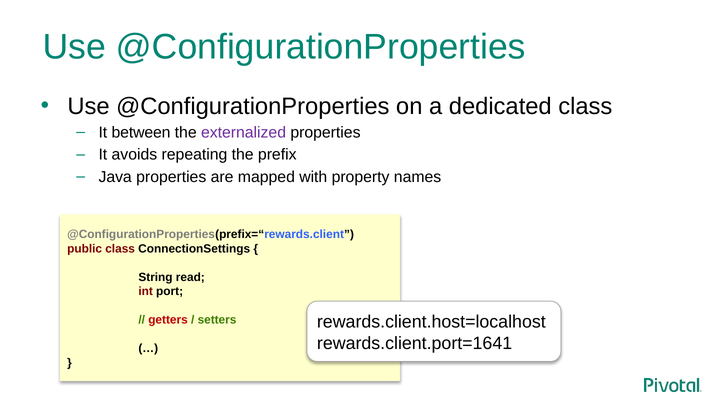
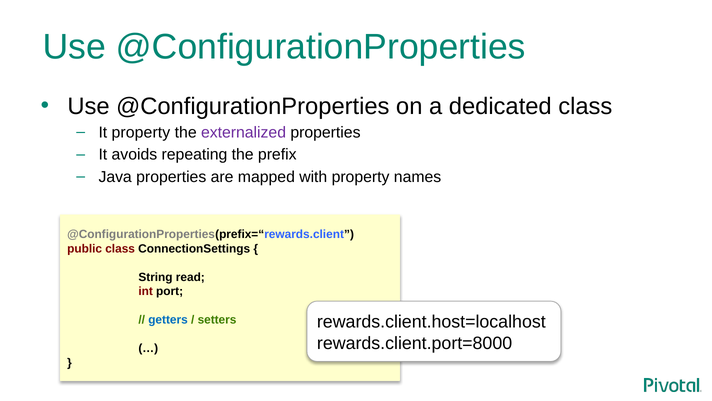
It between: between -> property (141, 132)
getters colour: red -> blue (168, 320)
rewards.client.port=1641: rewards.client.port=1641 -> rewards.client.port=8000 (415, 343)
